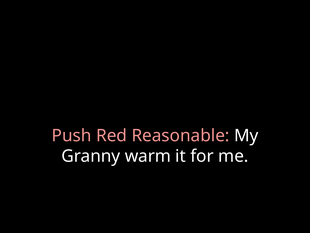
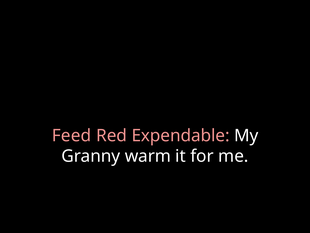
Push: Push -> Feed (72, 135)
Reasonable: Reasonable -> Expendable (181, 135)
